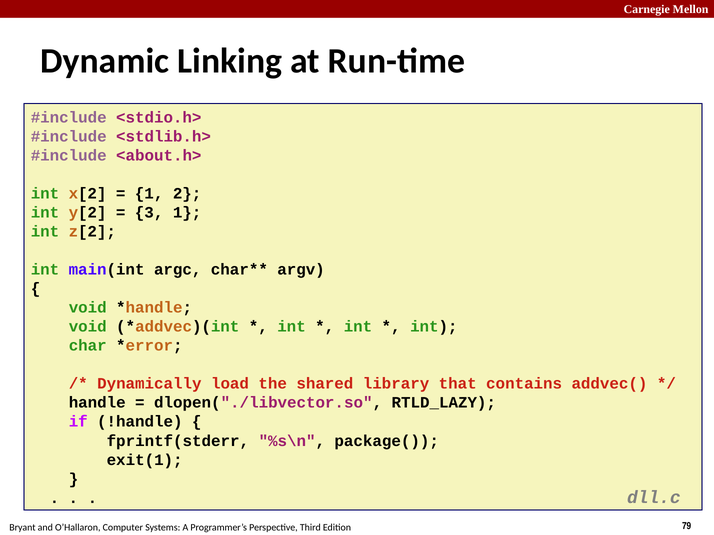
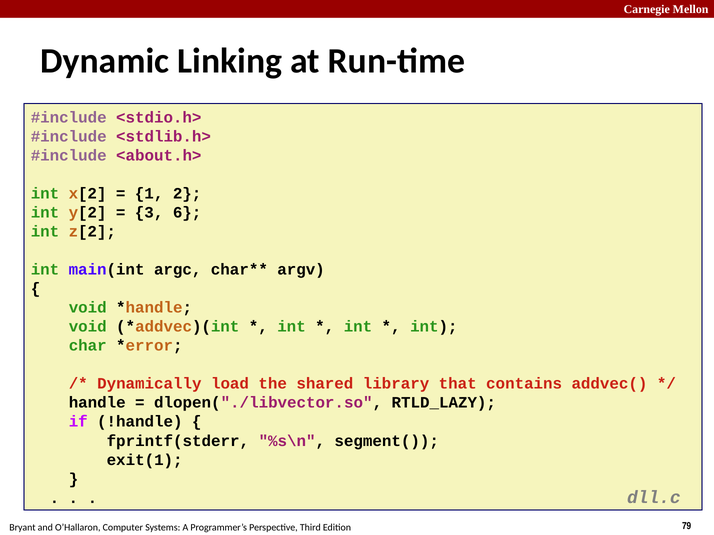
3 1: 1 -> 6 (187, 213)
package(: package( -> segment( (387, 441)
